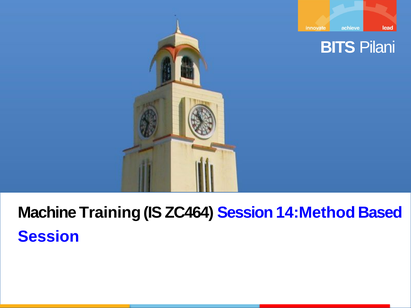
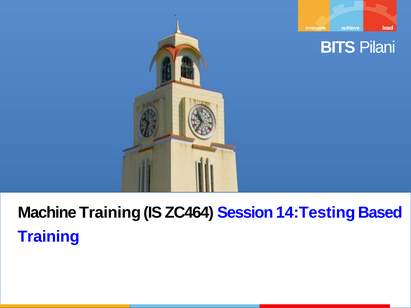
14:Method: 14:Method -> 14:Testing (316, 213)
Session: Session -> Training (49, 237)
